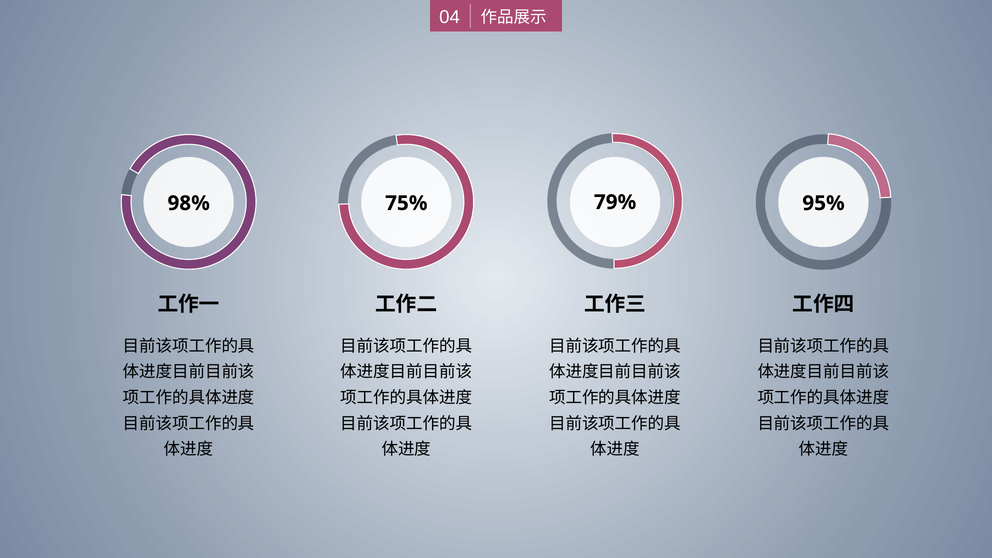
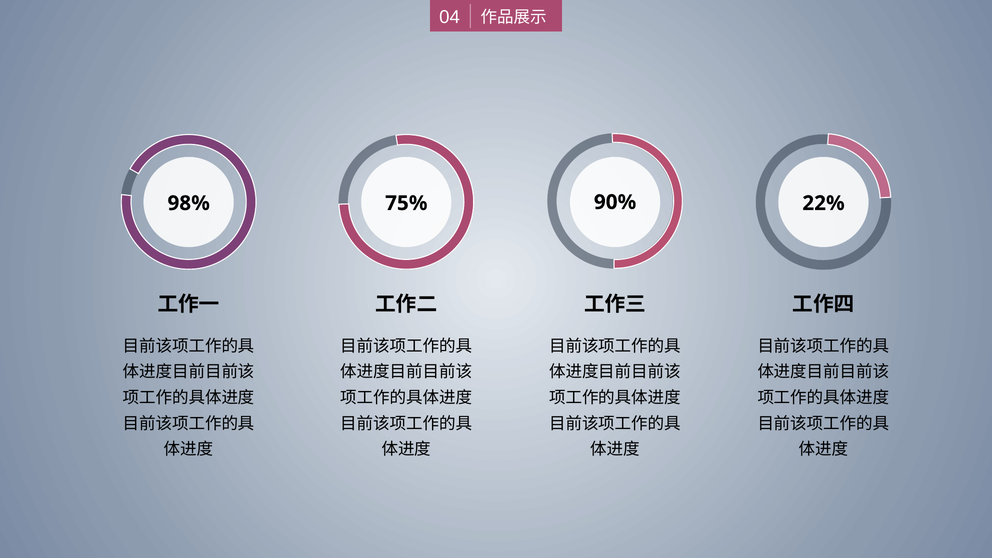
79%: 79% -> 90% (615, 202)
95%: 95% -> 22% (824, 203)
